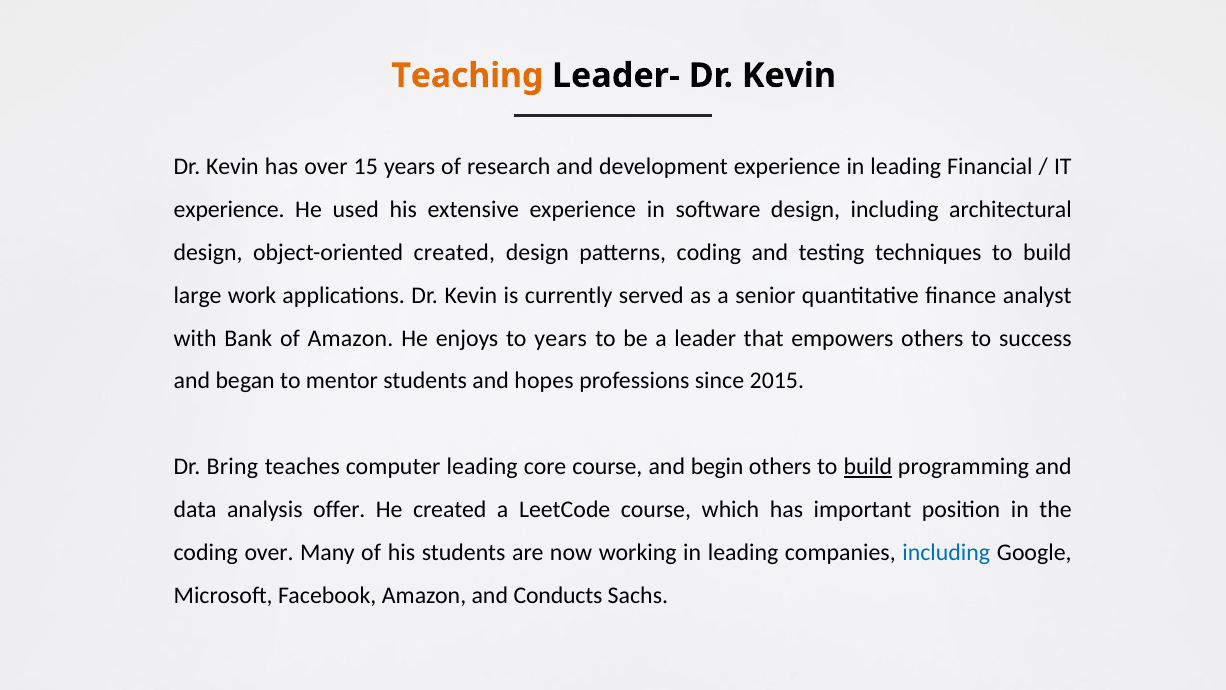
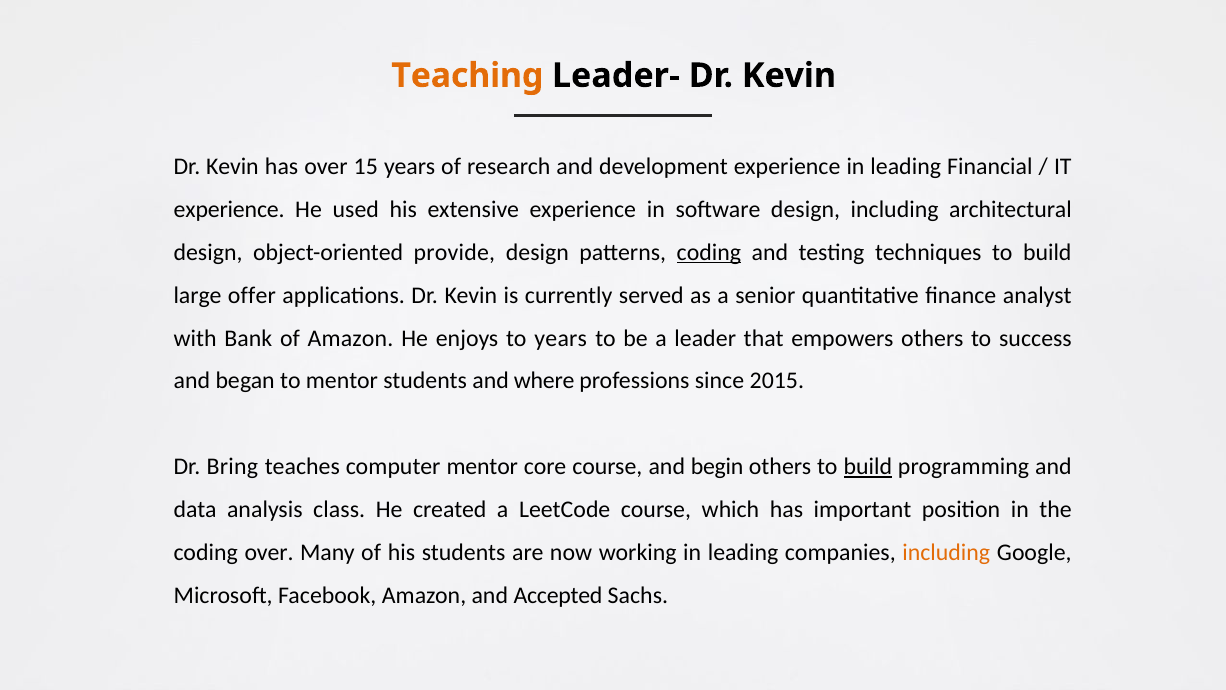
object-oriented created: created -> provide (454, 252)
coding underline: none -> present (709, 252)
work: work -> offer (252, 295)
hopes: hopes -> where (544, 381)
computer leading: leading -> mentor (482, 467)
offer: offer -> class (339, 510)
including colour: blue -> orange (946, 553)
Conducts: Conducts -> Accepted (558, 595)
